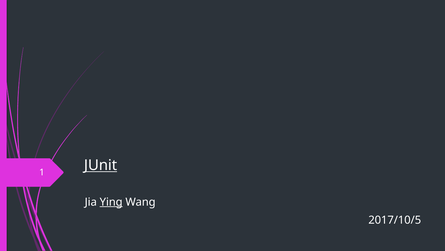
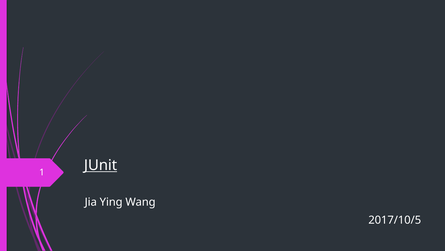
Ying underline: present -> none (111, 201)
